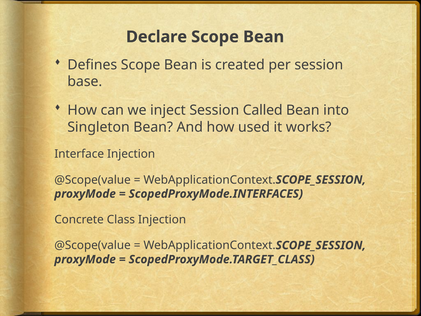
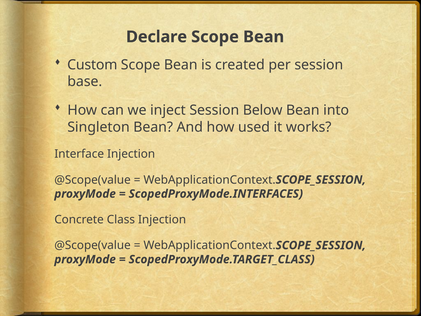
Defines: Defines -> Custom (92, 65)
Called: Called -> Below (263, 110)
